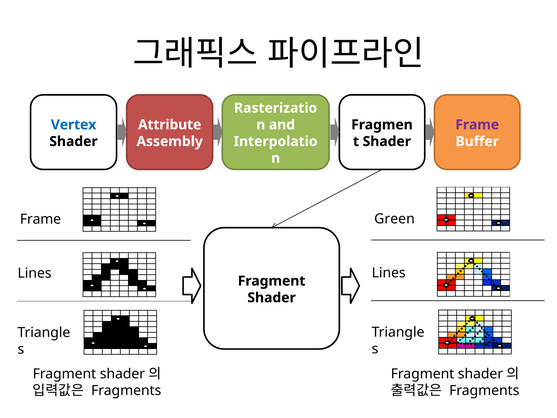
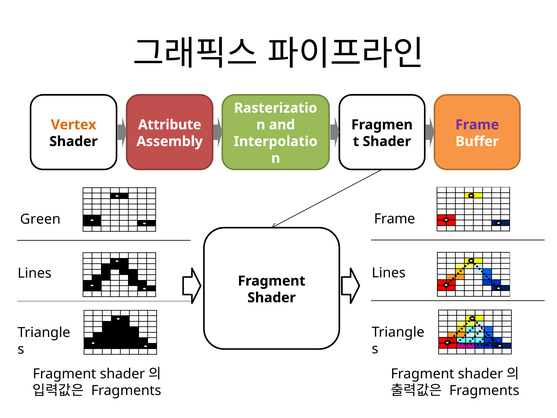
Vertex colour: blue -> orange (74, 125)
Green: Green -> Frame (395, 219)
Frame: Frame -> Green (40, 219)
